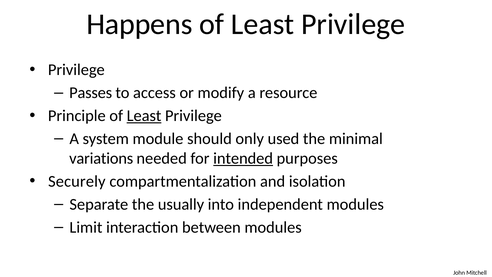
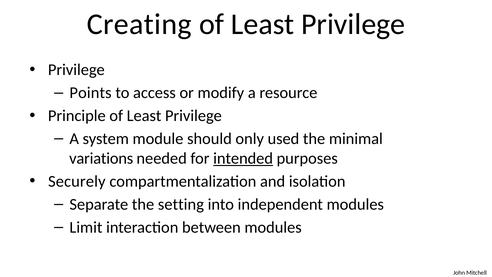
Happens: Happens -> Creating (139, 24)
Passes: Passes -> Points (91, 93)
Least underline: present -> none (144, 116)
usually: usually -> setting (181, 204)
